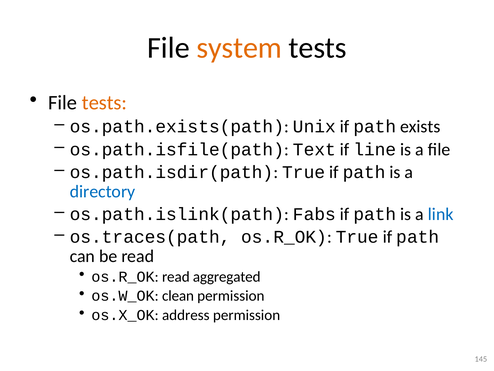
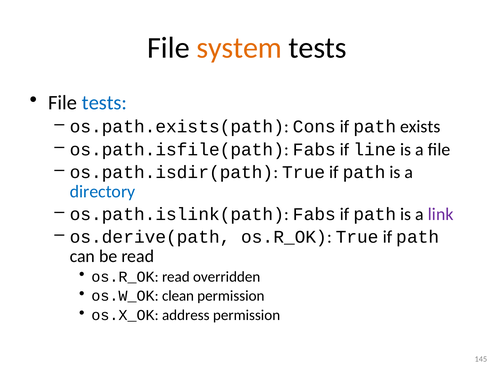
tests colour: orange -> blue (104, 103)
Unix: Unix -> Cons (314, 127)
os.path.isfile(path Text: Text -> Fabs (314, 149)
link colour: blue -> purple (441, 214)
os.traces(path: os.traces(path -> os.derive(path (150, 237)
aggregated: aggregated -> overridden (227, 276)
